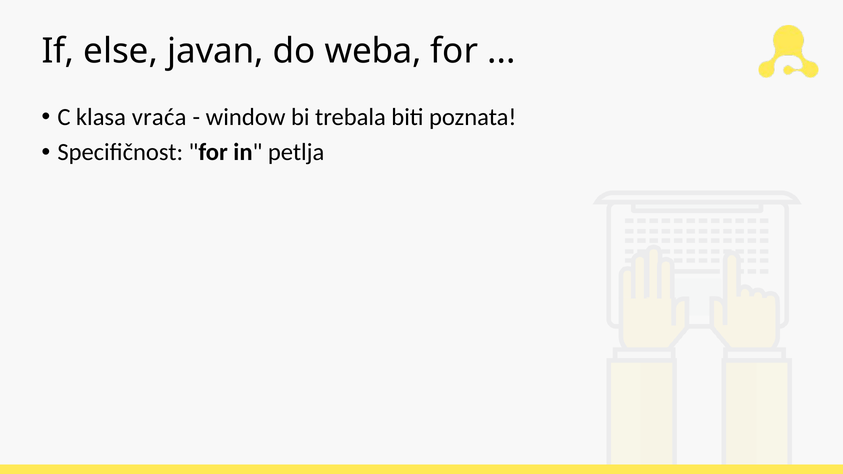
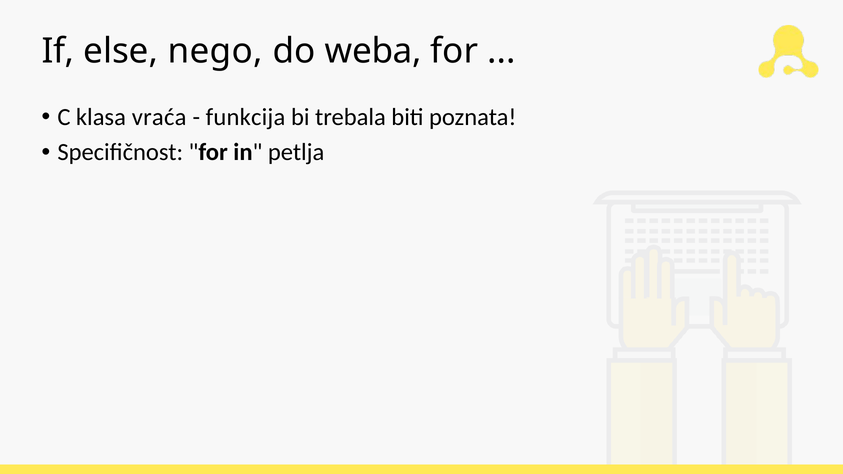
javan: javan -> nego (215, 51)
window: window -> funkcija (246, 117)
